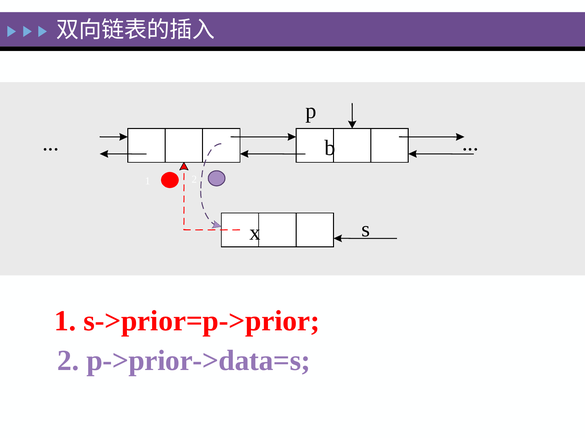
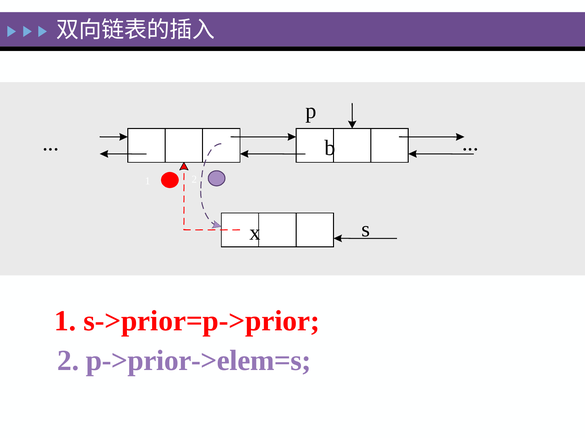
p->prior->data=s: p->prior->data=s -> p->prior->elem=s (199, 361)
